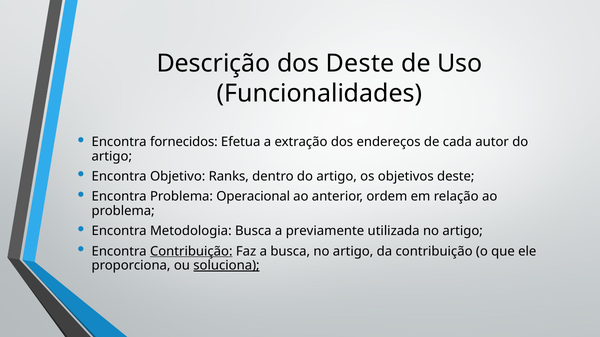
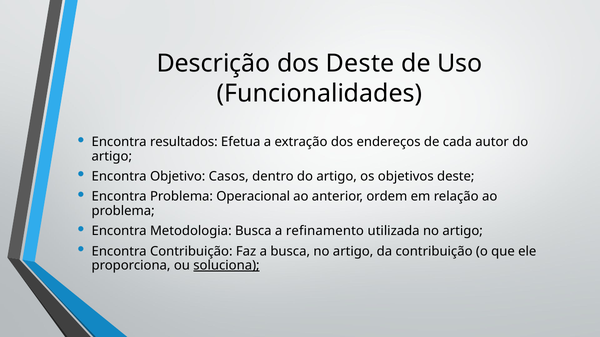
fornecidos: fornecidos -> resultados (184, 142)
Ranks: Ranks -> Casos (229, 177)
previamente: previamente -> refinamento (325, 231)
Contribuição underline: present -> none (191, 252)
